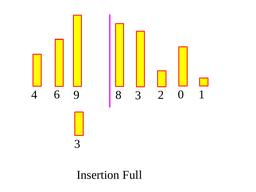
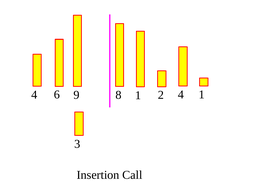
6 3: 3 -> 1 (138, 95)
4 0: 0 -> 4 (181, 94)
Full: Full -> Call (132, 175)
